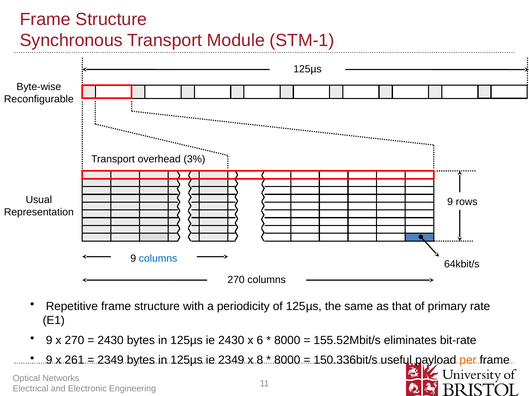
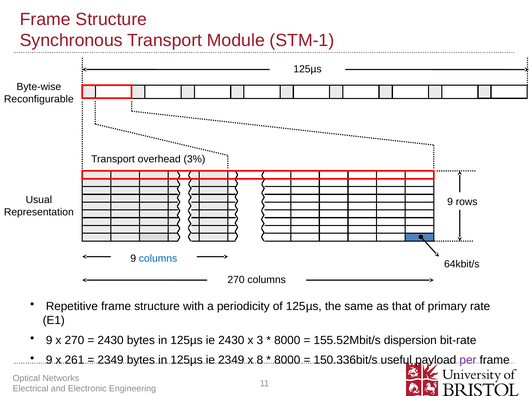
6: 6 -> 3 (260, 341)
eliminates: eliminates -> dispersion (410, 341)
per colour: orange -> purple (468, 361)
